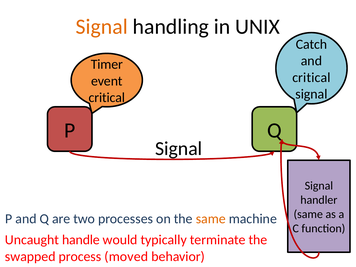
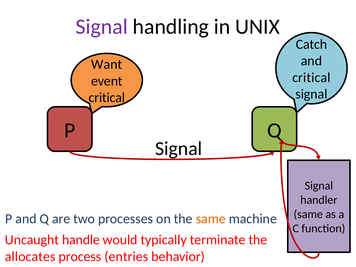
Signal colour: orange -> purple (102, 27)
Timer: Timer -> Want (107, 64)
swapped: swapped -> allocates (30, 256)
moved: moved -> entries (126, 256)
